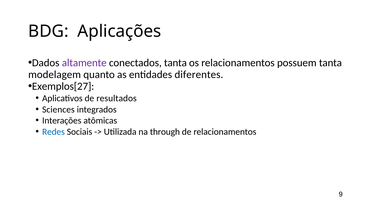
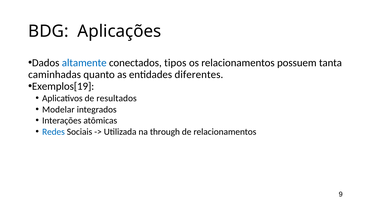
altamente colour: purple -> blue (84, 63)
conectados tanta: tanta -> tipos (175, 63)
modelagem: modelagem -> caminhadas (55, 74)
Exemplos[27: Exemplos[27 -> Exemplos[19 (63, 86)
Sciences: Sciences -> Modelar (58, 109)
